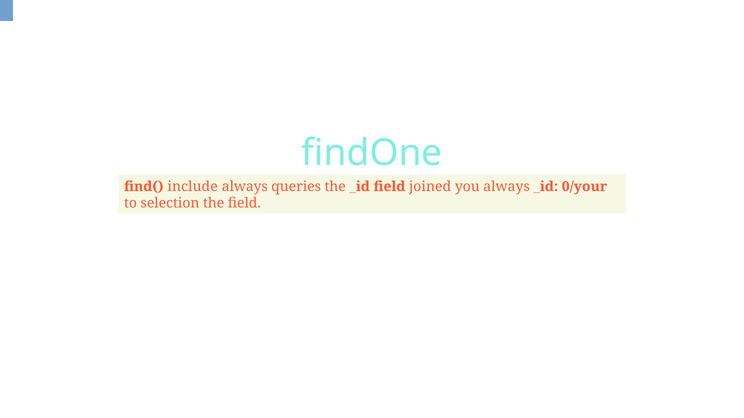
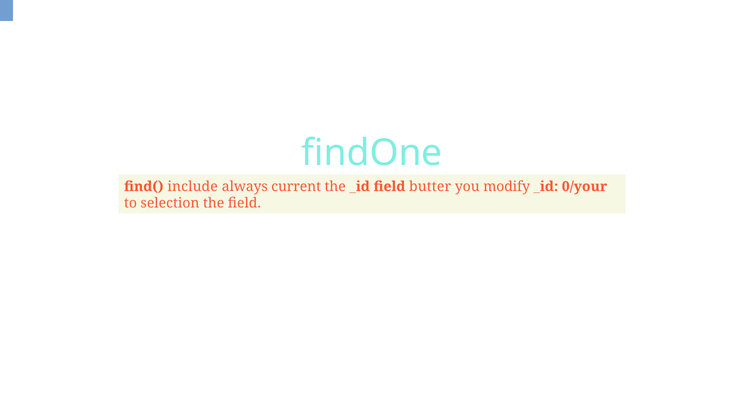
queries: queries -> current (296, 187)
joined: joined -> butter (430, 187)
you always: always -> modify (507, 187)
